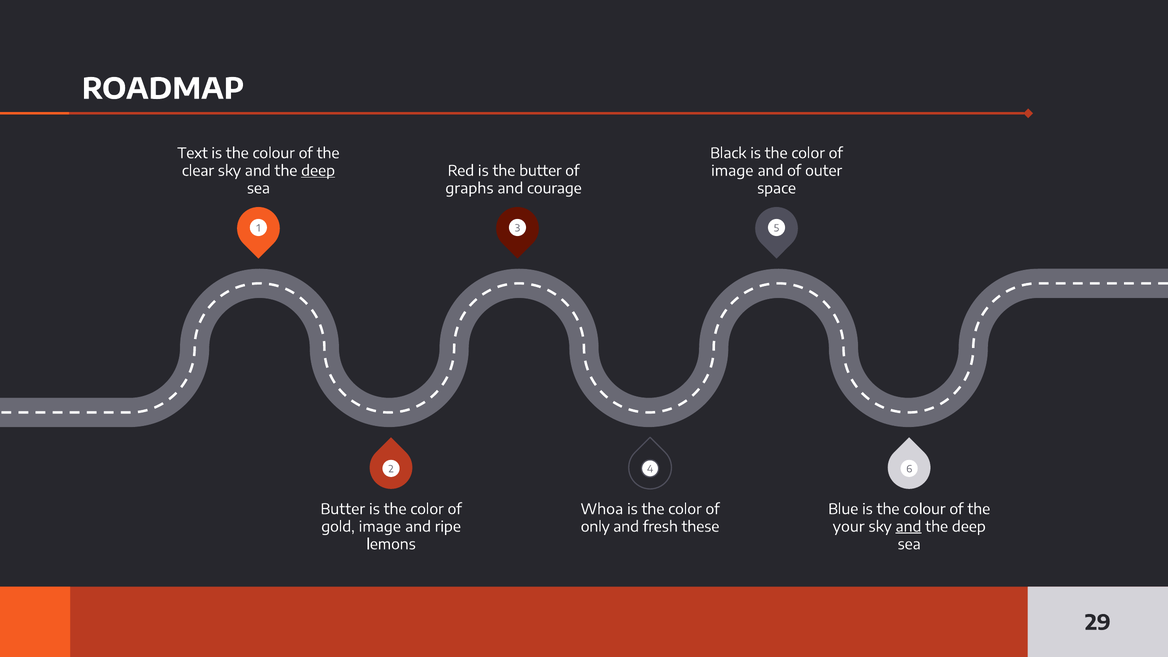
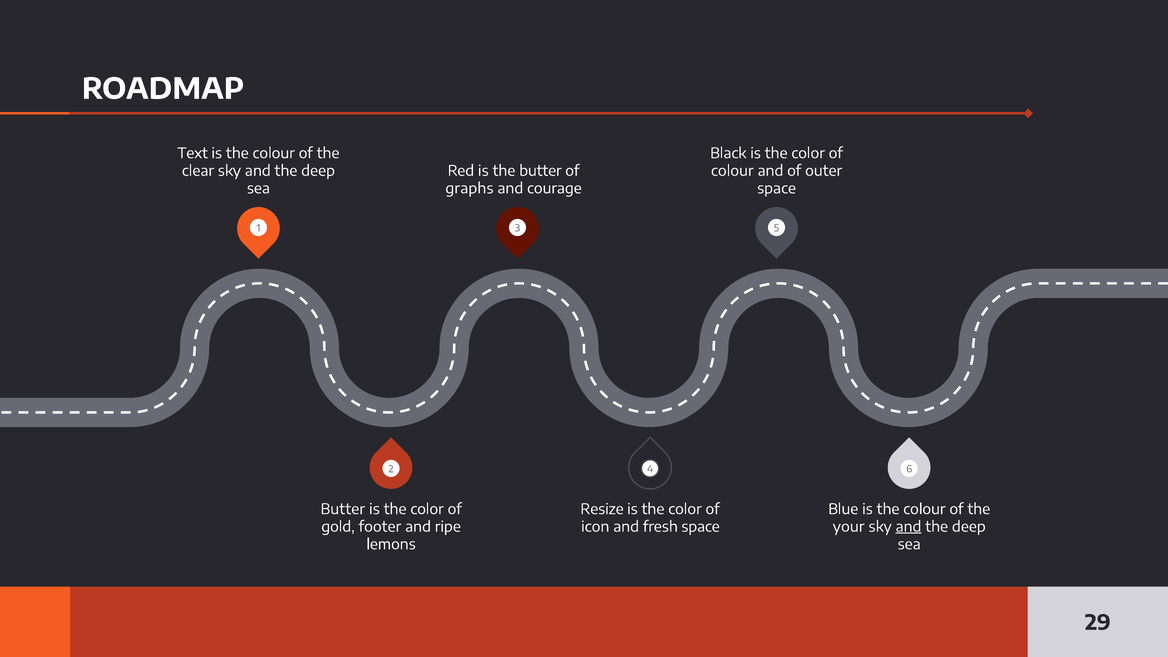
deep underline: present -> none (318, 171)
image: image -> colour (732, 171)
Whoa: Whoa -> Resize (602, 509)
gold image: image -> footer (380, 527)
only: only -> icon (595, 527)
fresh these: these -> space (701, 527)
